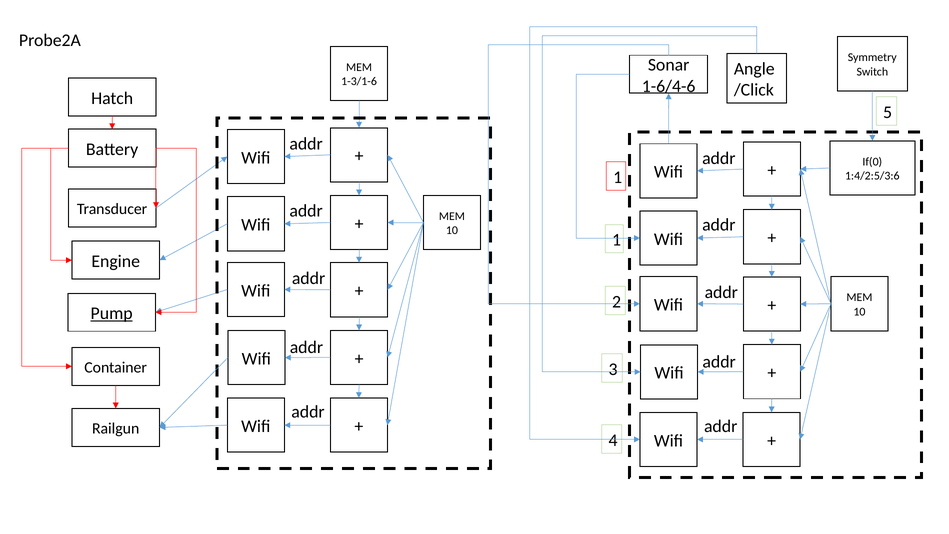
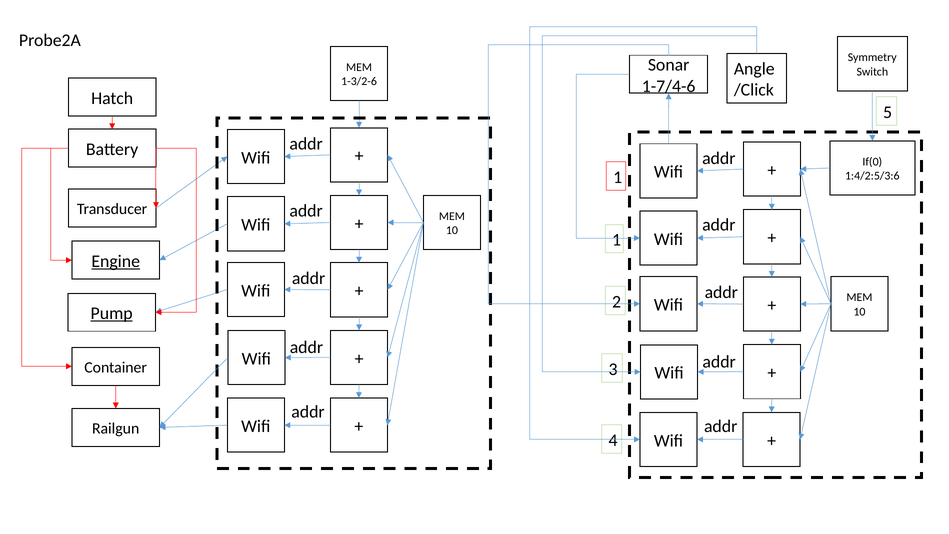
1-3/1-6: 1-3/1-6 -> 1-3/2-6 (359, 82)
1-6/4-6: 1-6/4-6 -> 1-7/4-6 (669, 86)
Engine underline: none -> present (116, 261)
